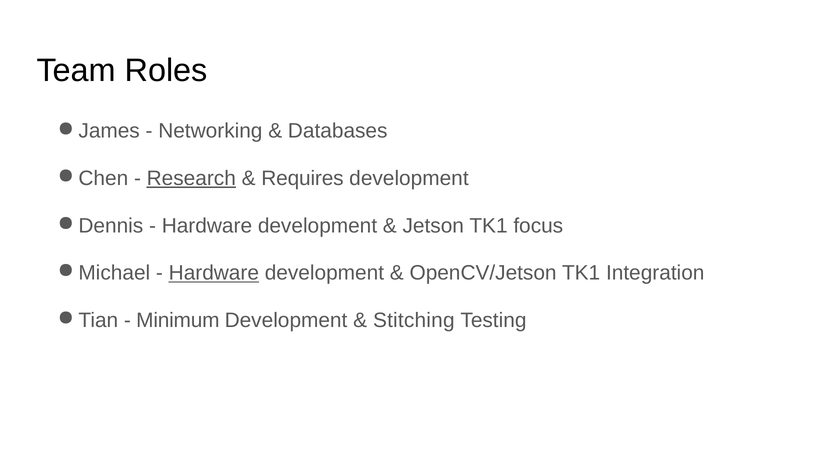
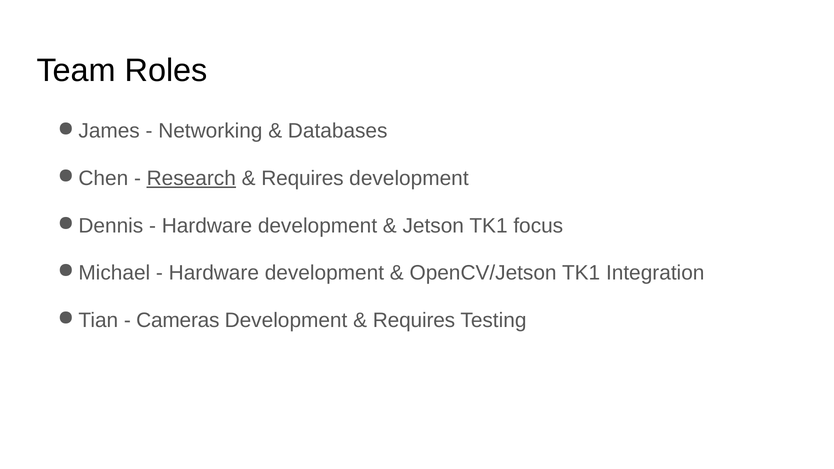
Hardware underline: present -> none (214, 273)
Minimum: Minimum -> Cameras (178, 320)
Stitching: Stitching -> Requires (414, 320)
